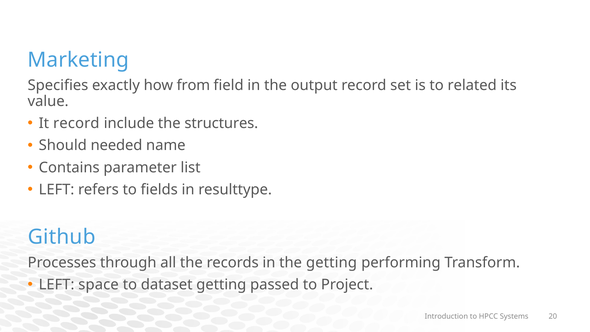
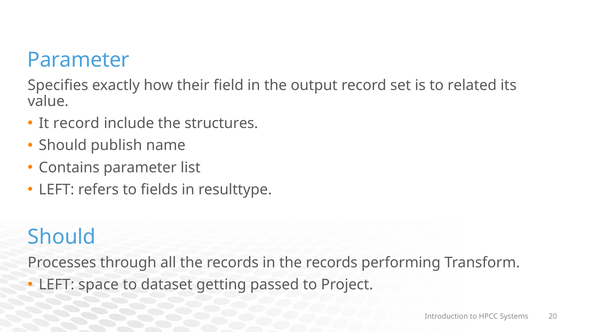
Marketing: Marketing -> Parameter (78, 60)
from: from -> their (193, 85)
needed: needed -> publish (116, 145)
Github: Github -> Should (62, 237)
in the getting: getting -> records (332, 262)
